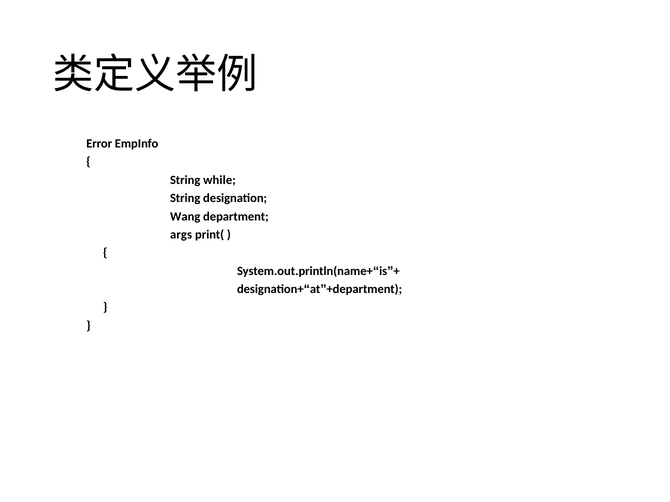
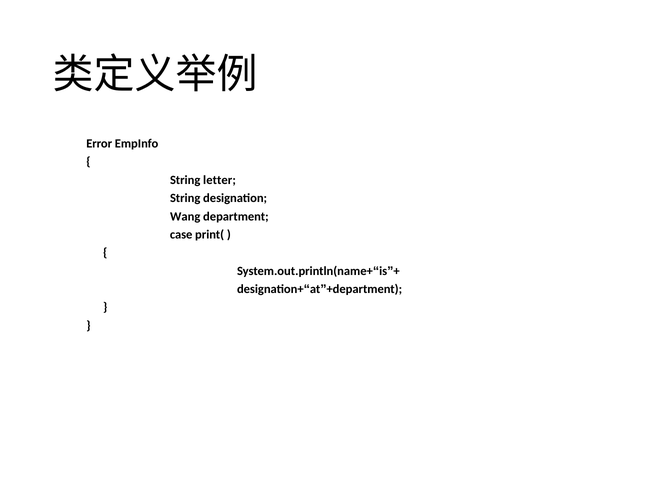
while: while -> letter (219, 180)
args: args -> case (181, 235)
